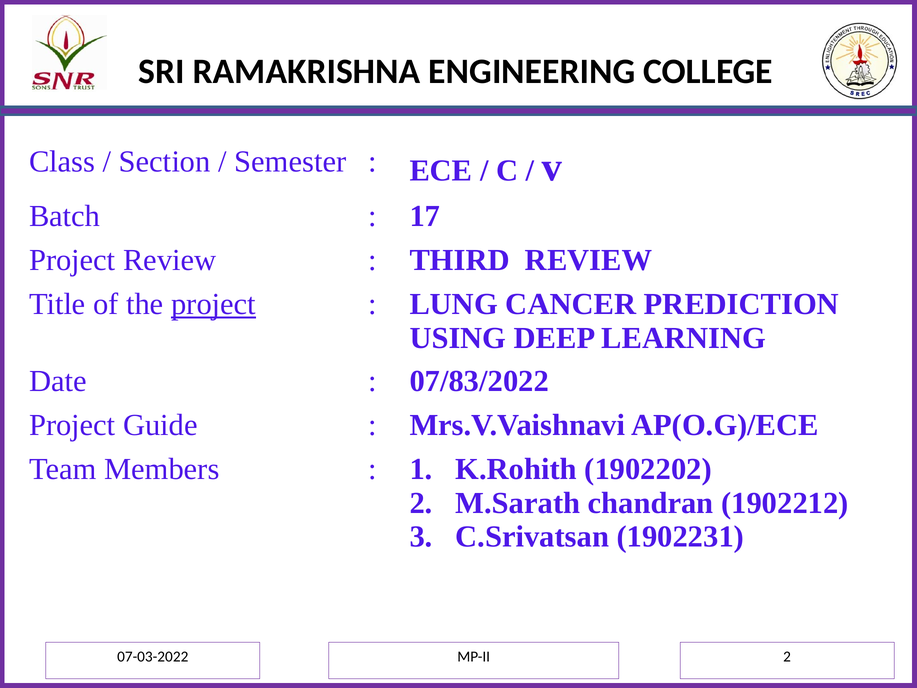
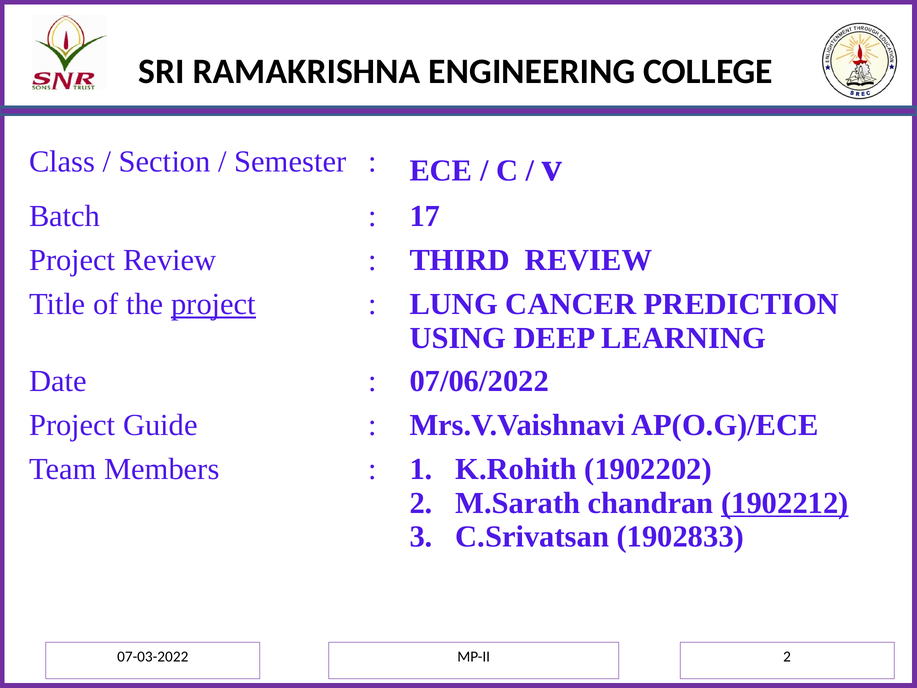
07/83/2022: 07/83/2022 -> 07/06/2022 (479, 381)
1902212 underline: none -> present (785, 503)
1902231: 1902231 -> 1902833 (680, 537)
